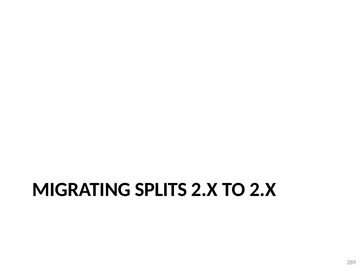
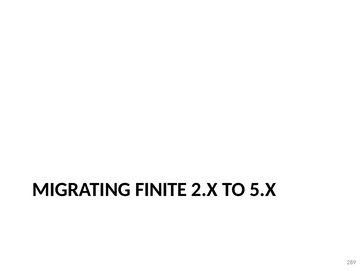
SPLITS: SPLITS -> FINITE (161, 189)
TO 2.X: 2.X -> 5.X (263, 189)
